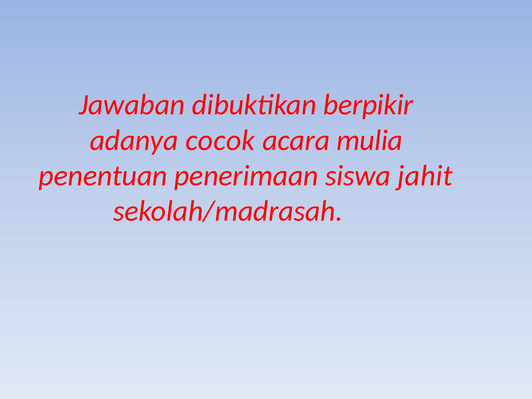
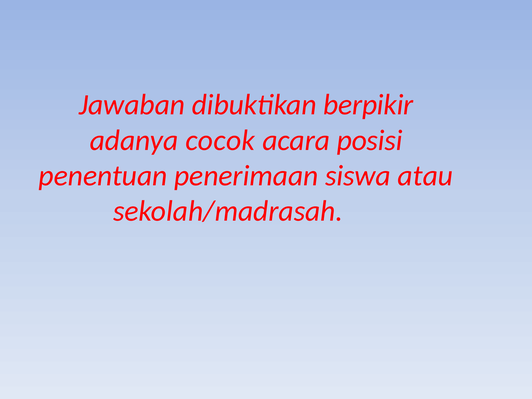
mulia: mulia -> posisi (370, 140)
jahit: jahit -> atau (425, 176)
